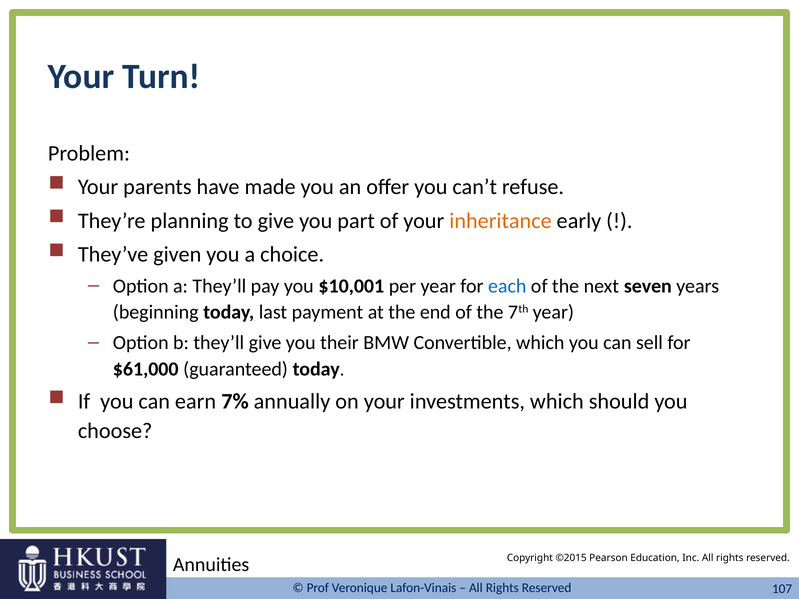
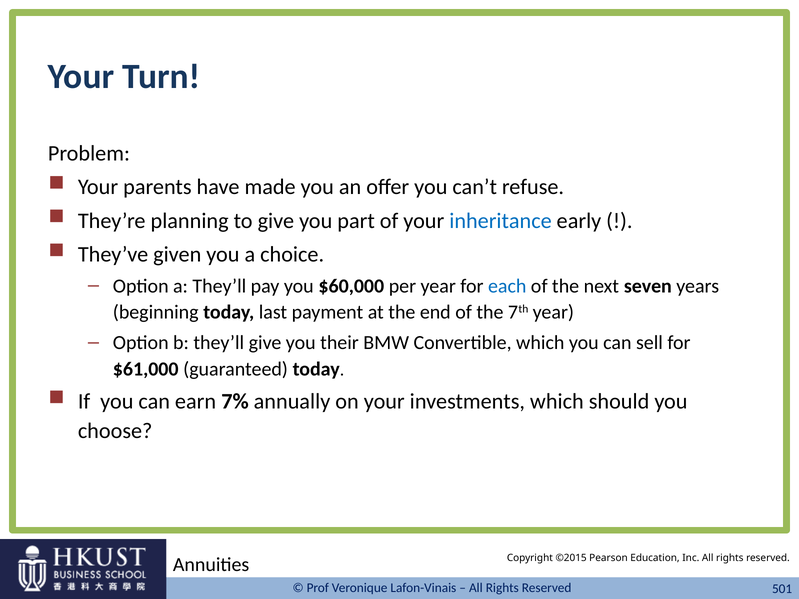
inheritance colour: orange -> blue (501, 221)
$10,001: $10,001 -> $60,000 (351, 286)
107: 107 -> 501 (782, 589)
